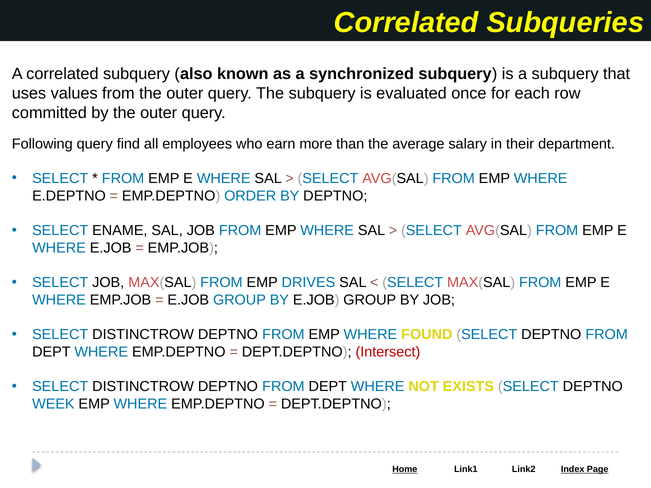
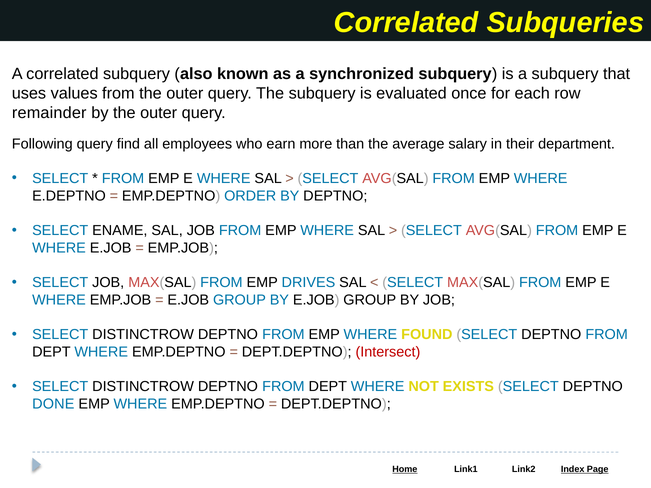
committed: committed -> remainder (49, 113)
WEEK: WEEK -> DONE (53, 404)
